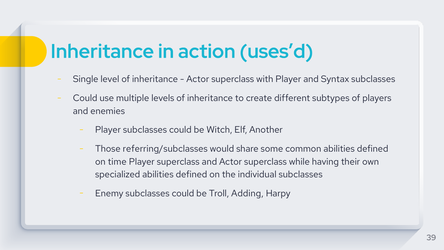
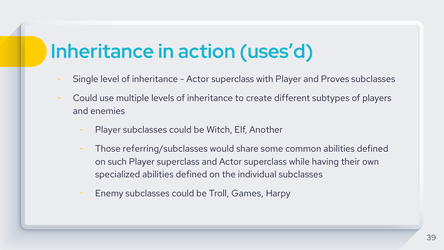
Syntax: Syntax -> Proves (335, 79)
time: time -> such (117, 161)
Adding: Adding -> Games (247, 193)
